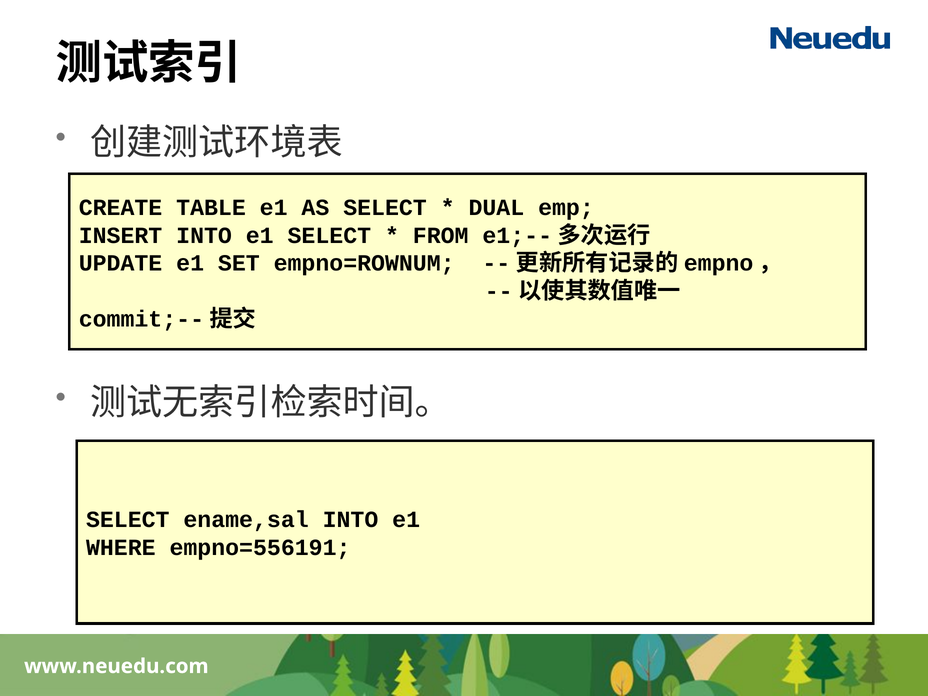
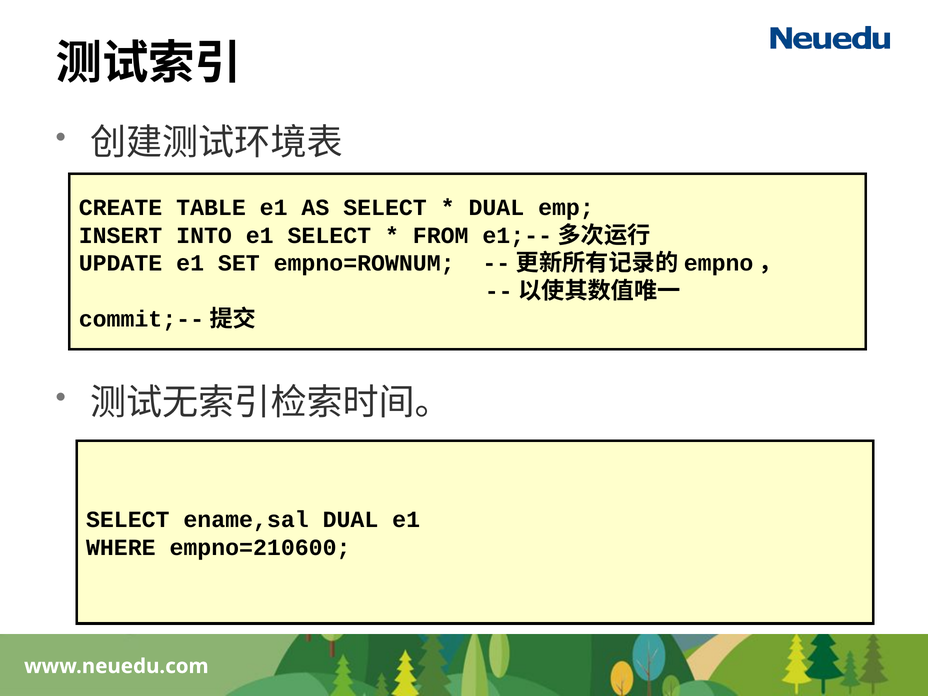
ename,sal INTO: INTO -> DUAL (350, 520)
empno=556191: empno=556191 -> empno=210600 (260, 548)
